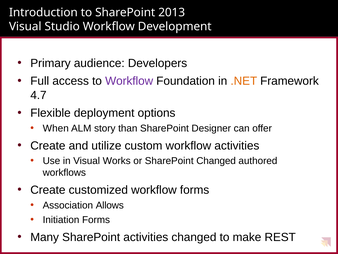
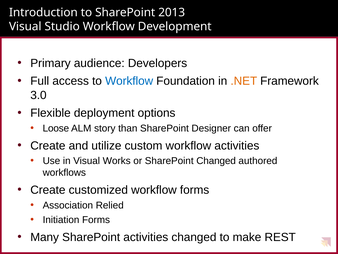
Workflow colour: purple -> blue (129, 81)
4.7: 4.7 -> 3.0 (38, 95)
When: When -> Loose (56, 128)
Allows: Allows -> Relied (110, 205)
